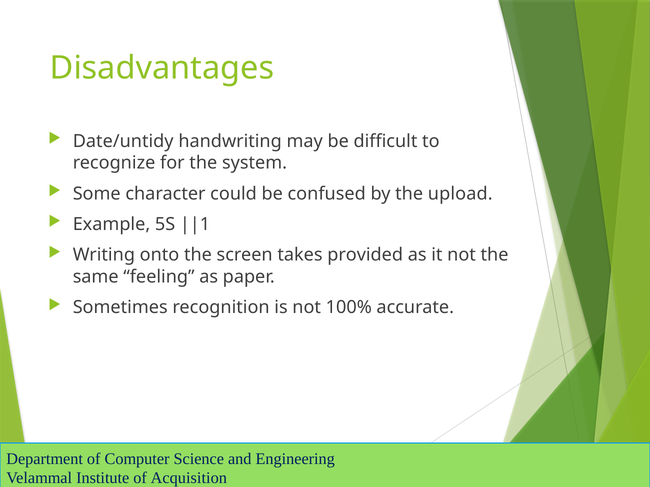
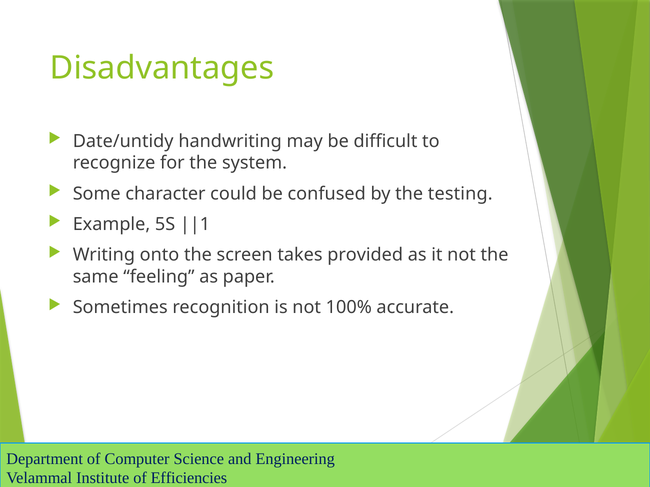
upload: upload -> testing (460, 194)
Acquisition: Acquisition -> Efficiencies (189, 479)
